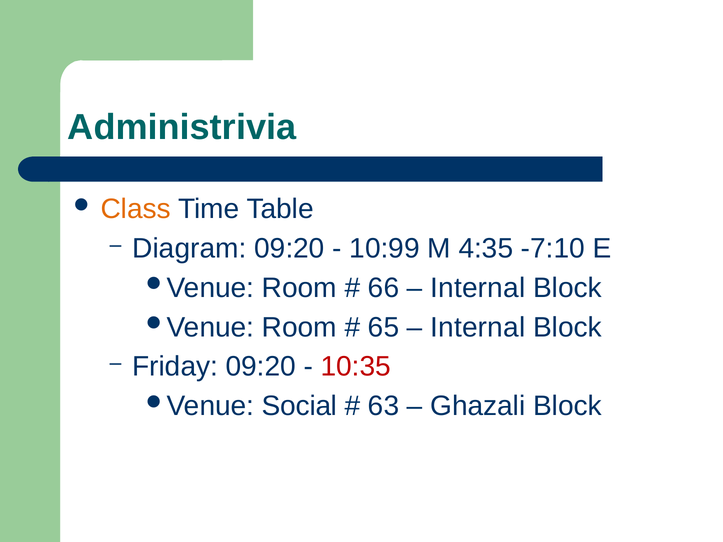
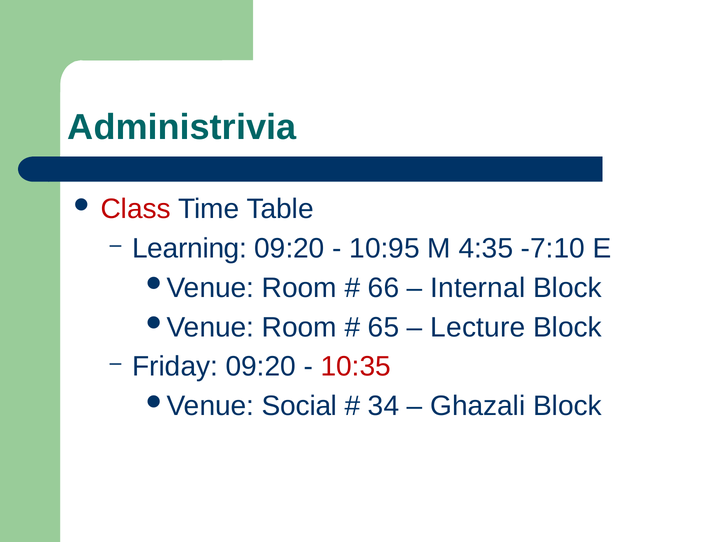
Class colour: orange -> red (136, 209)
Diagram: Diagram -> Learning (190, 249)
10:99: 10:99 -> 10:95 (385, 249)
Internal: Internal -> Lecture (478, 327)
63: 63 -> 34 (384, 406)
